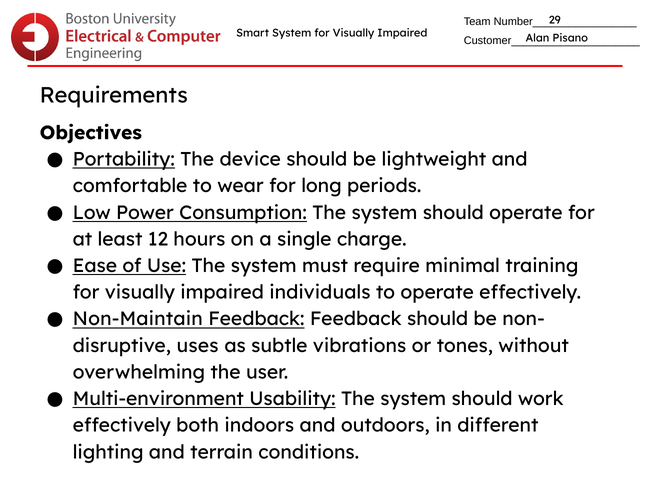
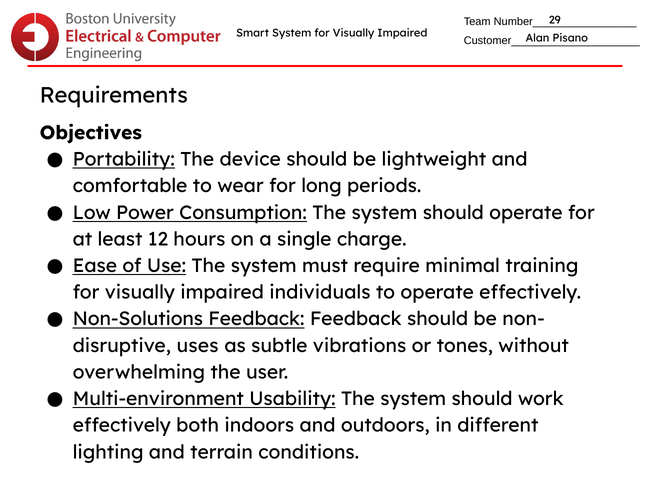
Non-Maintain: Non-Maintain -> Non-Solutions (138, 319)
